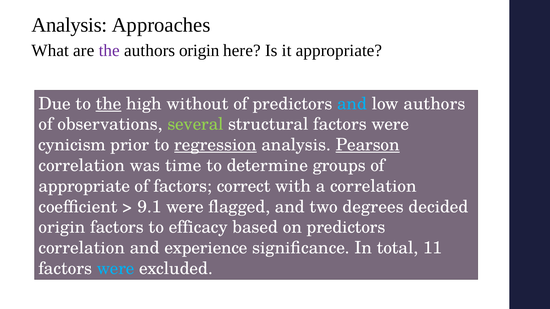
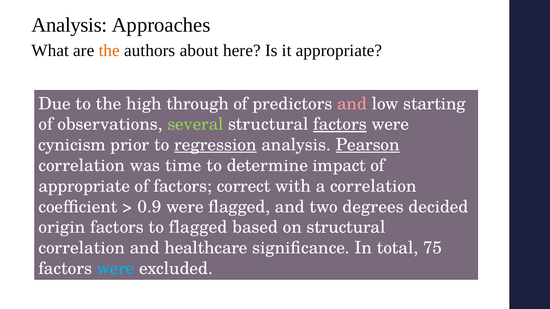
the colour: purple -> orange (109, 51)
authors origin: origin -> about (199, 51)
the underline: present -> none (109, 104)
without: without -> through (198, 104)
and colour: light blue -> pink (352, 104)
low authors: authors -> starting (435, 104)
factors underline: none -> present (340, 124)
groups: groups -> impact (339, 166)
9.1: 9.1 -> 0.9 (149, 207)
to efficacy: efficacy -> flagged (198, 228)
on predictors: predictors -> structural (346, 228)
experience: experience -> healthcare (206, 248)
11: 11 -> 75 (433, 248)
